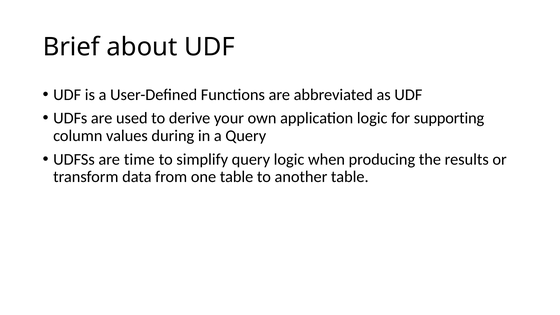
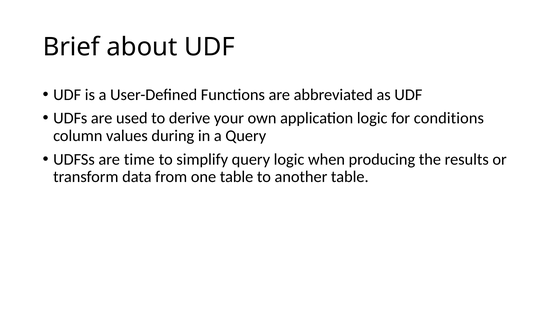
supporting: supporting -> conditions (449, 118)
